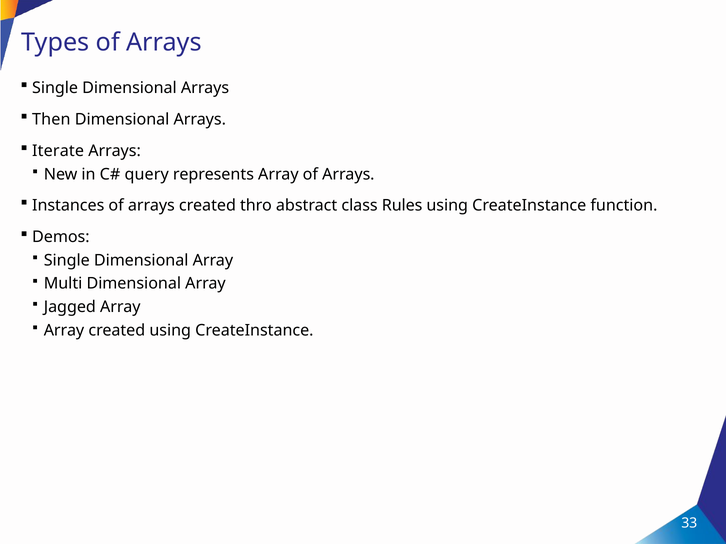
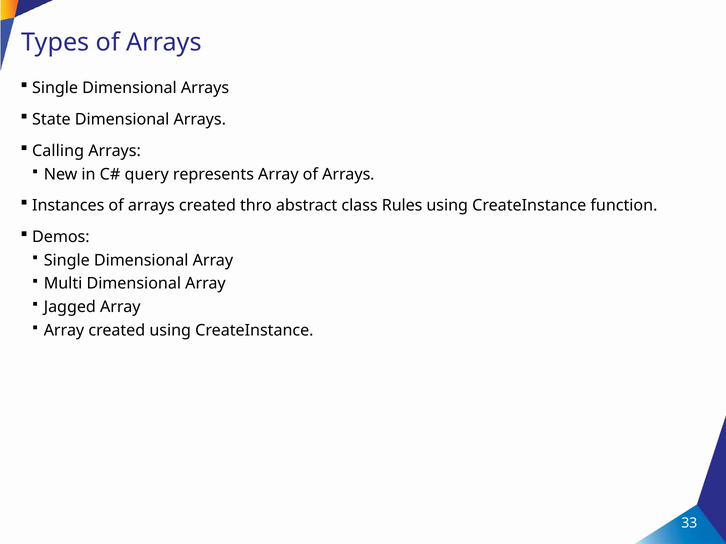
Then: Then -> State (51, 120)
Iterate: Iterate -> Calling (58, 151)
